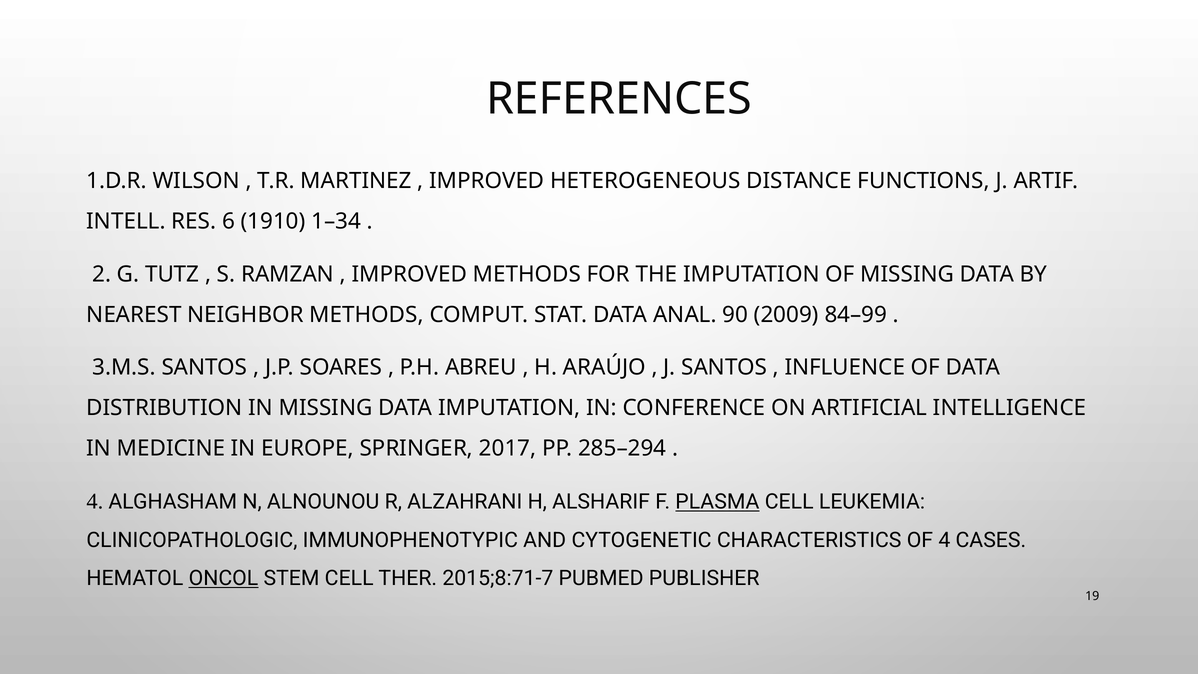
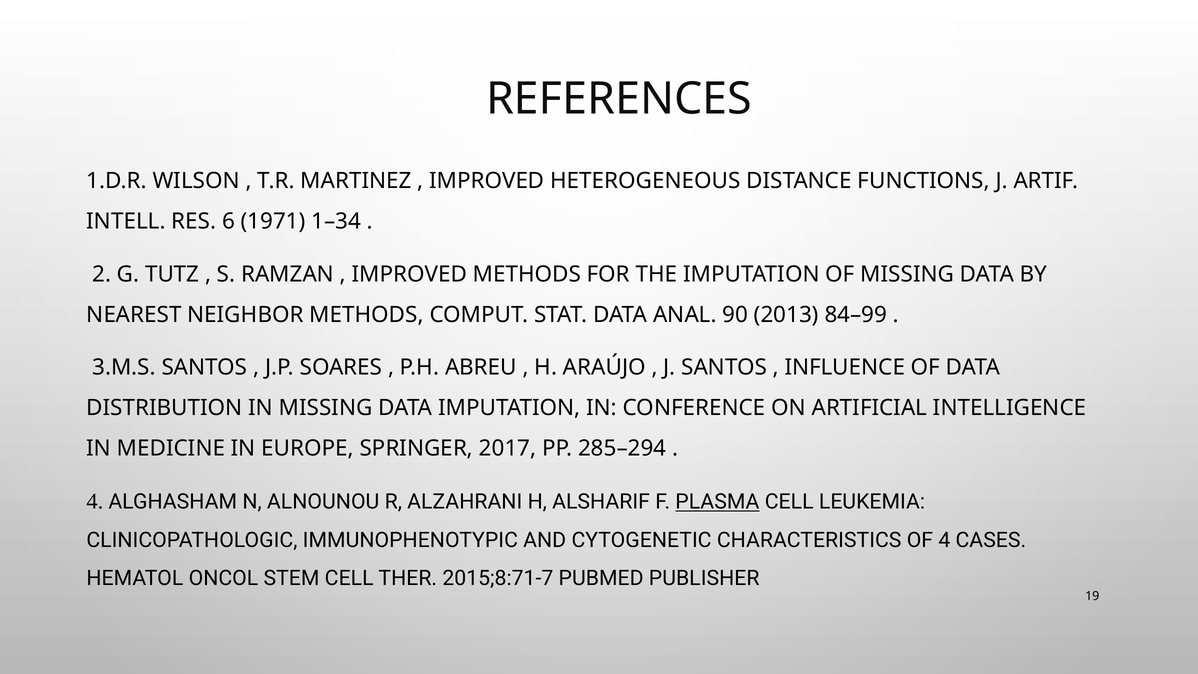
1910: 1910 -> 1971 (273, 221)
2009: 2009 -> 2013 (786, 315)
ONCOL underline: present -> none (223, 578)
